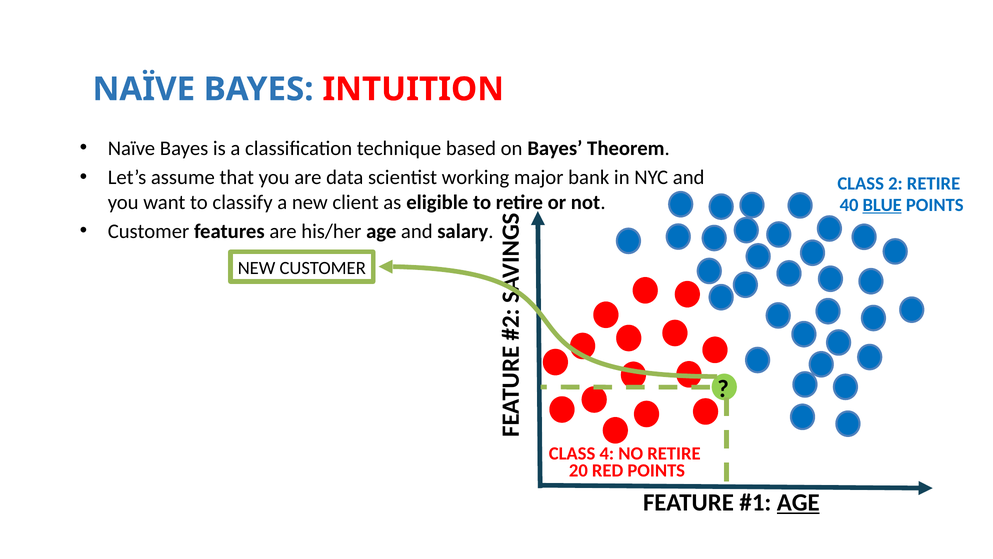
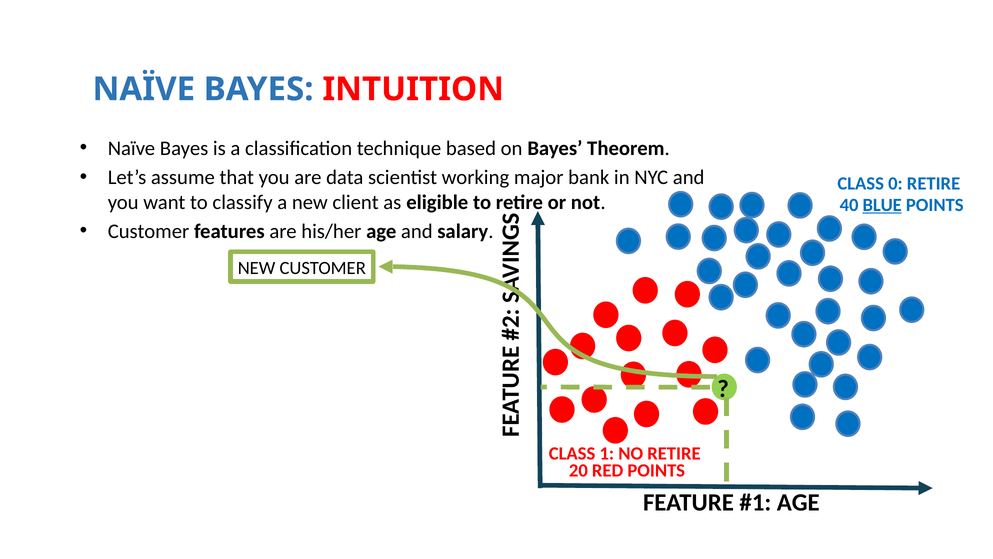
CLASS 2: 2 -> 0 (895, 184)
4: 4 -> 1 (607, 453)
AGE underline: present -> none (798, 502)
